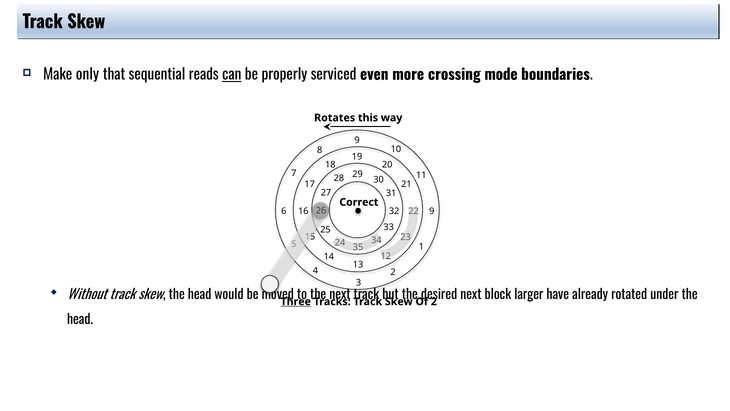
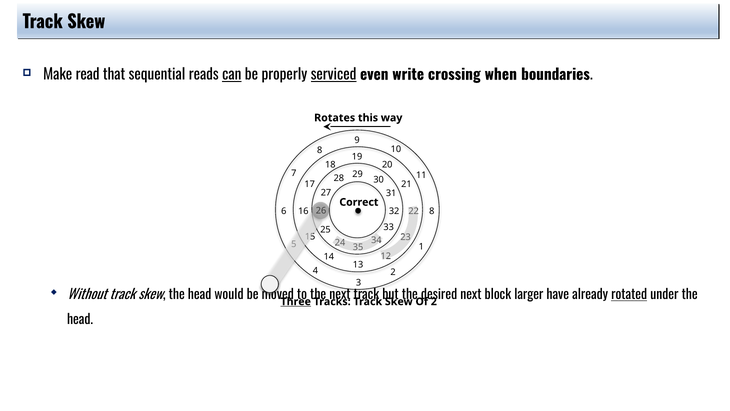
only: only -> read (88, 75)
serviced underline: none -> present (334, 75)
more: more -> write (408, 75)
mode: mode -> when (501, 75)
9: 9 -> 8 (432, 211)
rotated underline: none -> present (629, 295)
